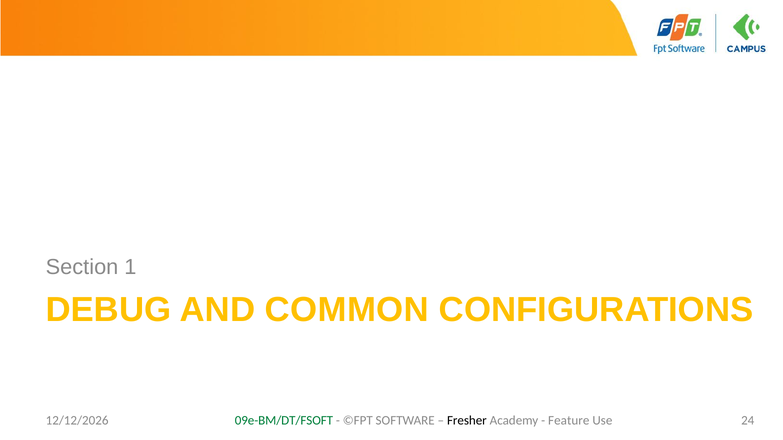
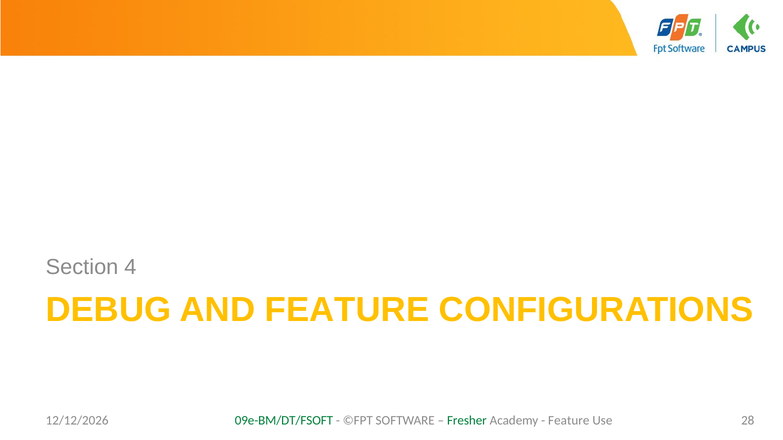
1: 1 -> 4 (130, 268)
AND COMMON: COMMON -> FEATURE (347, 310)
Fresher colour: black -> green (467, 421)
24: 24 -> 28 (748, 421)
